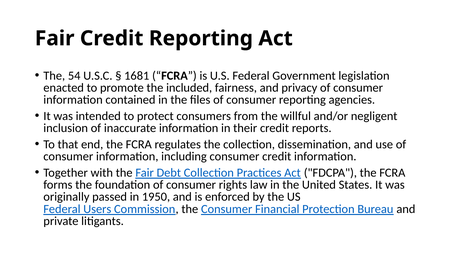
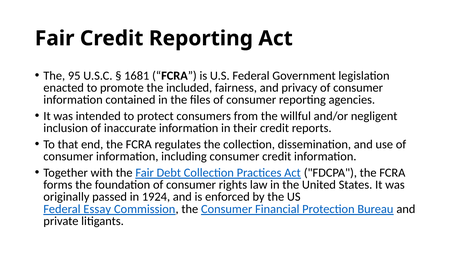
54: 54 -> 95 (74, 76)
1950: 1950 -> 1924 (156, 197)
Users: Users -> Essay (97, 209)
